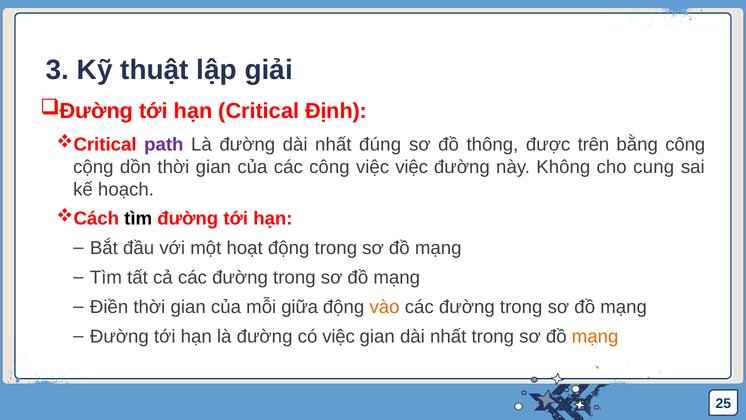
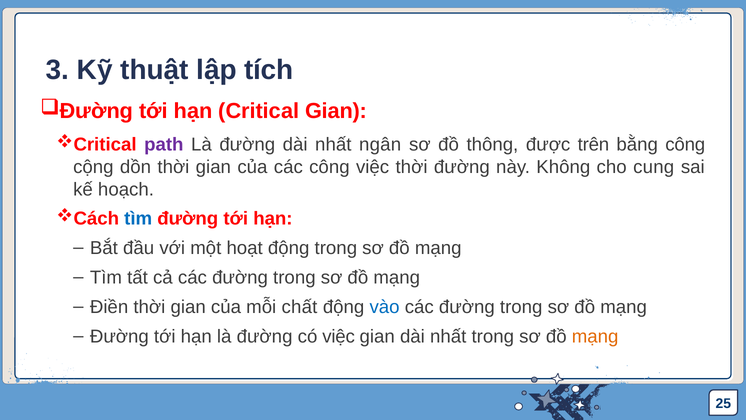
giải: giải -> tích (269, 70)
Critical Định: Định -> Gian (336, 111)
đúng: đúng -> ngân (380, 144)
việc việc: việc -> thời (412, 167)
tìm colour: black -> blue (138, 218)
giữa: giữa -> chất (299, 307)
vào colour: orange -> blue (385, 307)
